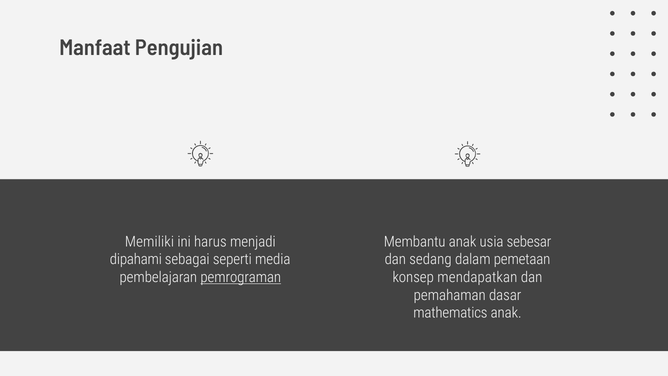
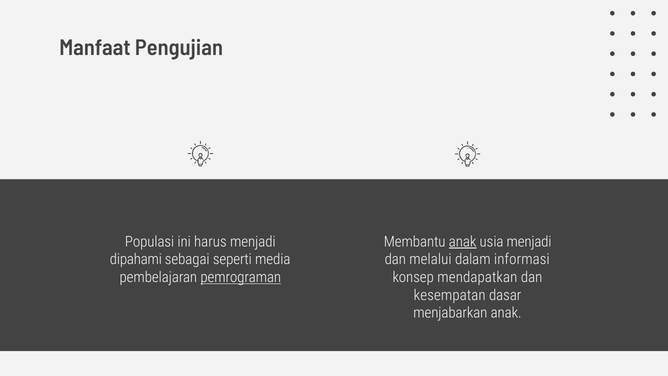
Memiliki: Memiliki -> Populasi (150, 242)
anak underline: none -> present (463, 242)
usia sebesar: sebesar -> menjadi (529, 242)
sedang: sedang -> melalui (430, 259)
pemetaan: pemetaan -> informasi (522, 259)
pemahaman: pemahaman -> kesempatan (450, 295)
mathematics: mathematics -> menjabarkan (450, 313)
